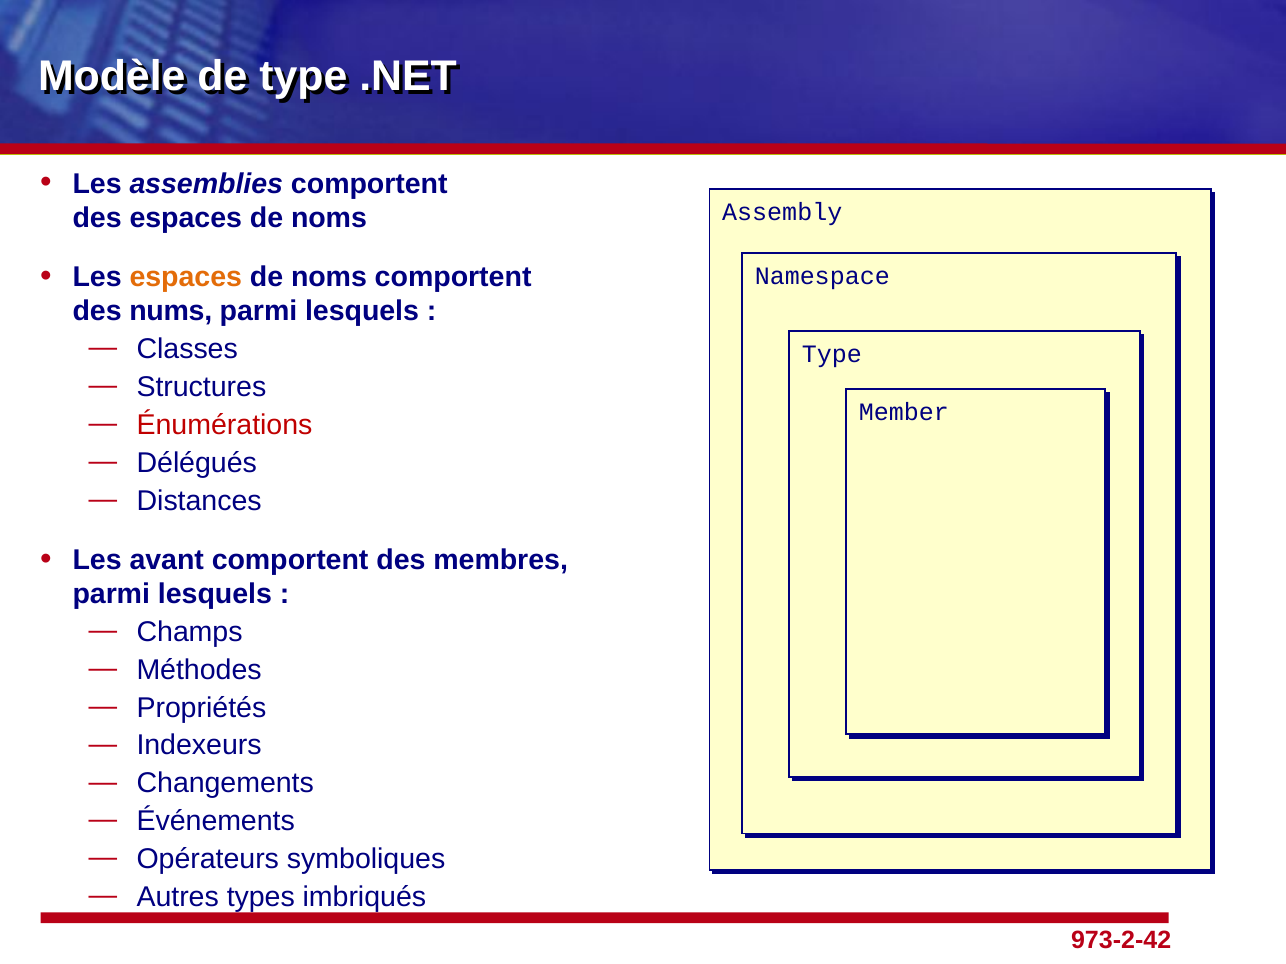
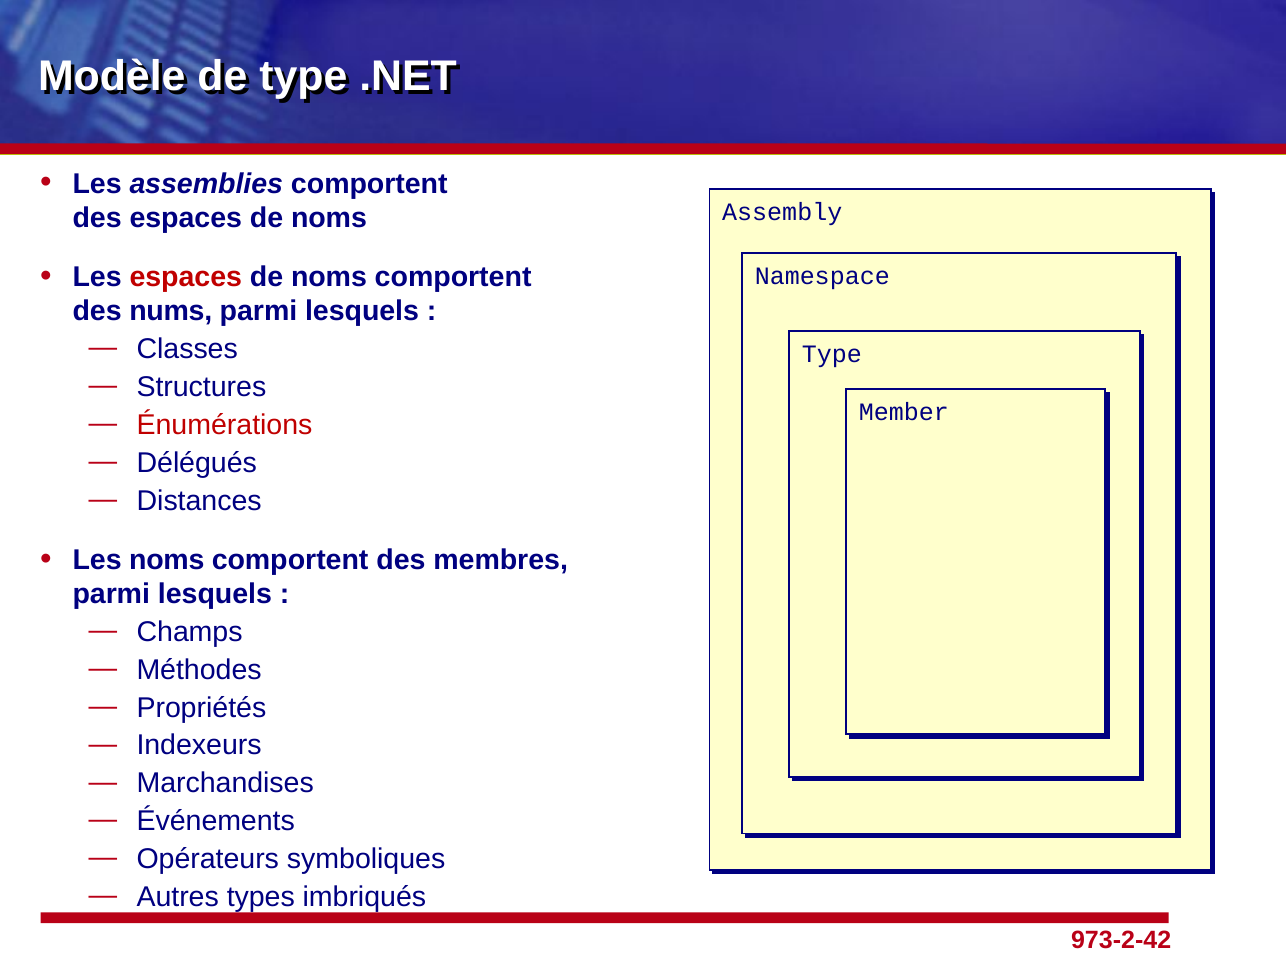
espaces colour: orange -> red (186, 277)
Les avant: avant -> noms (167, 560)
Changements: Changements -> Marchandises (225, 784)
